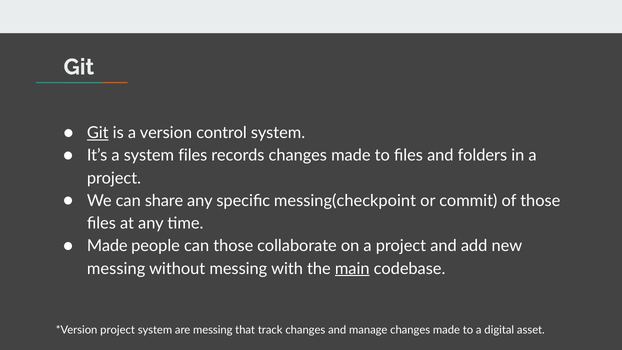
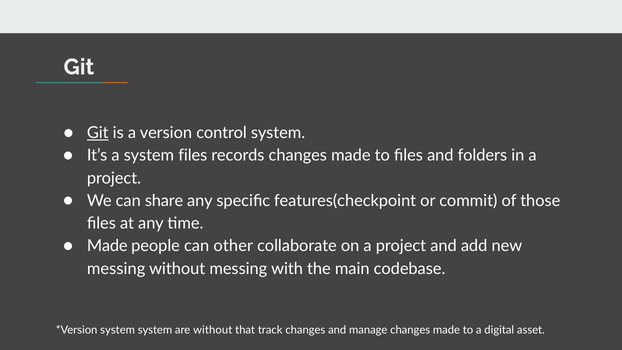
messing(checkpoint: messing(checkpoint -> features(checkpoint (345, 201)
can those: those -> other (233, 246)
main underline: present -> none (352, 269)
project: project -> system (118, 330)
are messing: messing -> without (213, 330)
